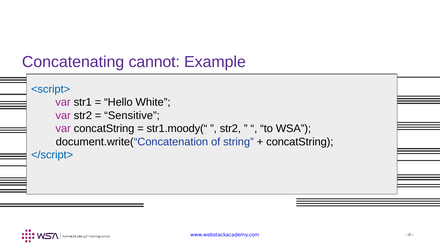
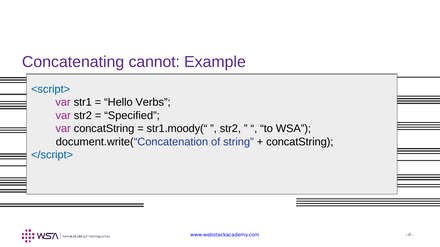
White: White -> Verbs (153, 102)
Sensitive: Sensitive -> Specified (132, 116)
